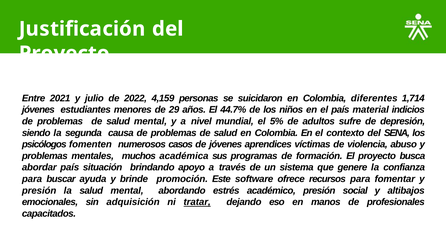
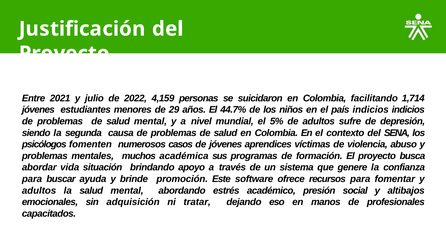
diferentes: diferentes -> facilitando (374, 98)
país material: material -> indicios (371, 110)
abordar país: país -> vida (70, 167)
presión: presión -> adultos (39, 190)
tratar underline: present -> none (197, 202)
